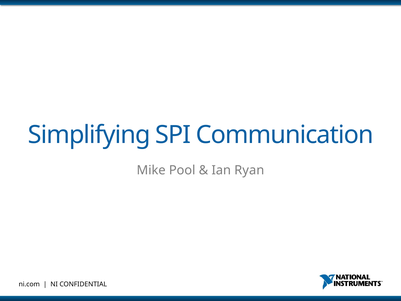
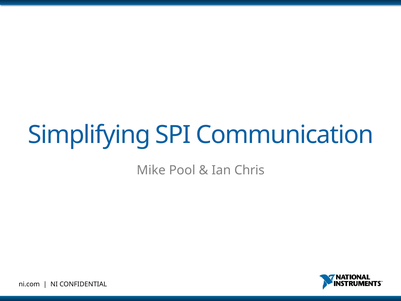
Ryan: Ryan -> Chris (249, 170)
